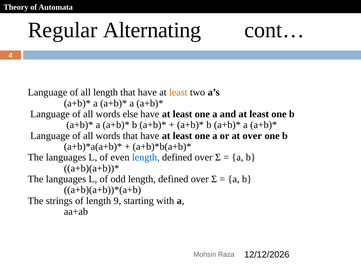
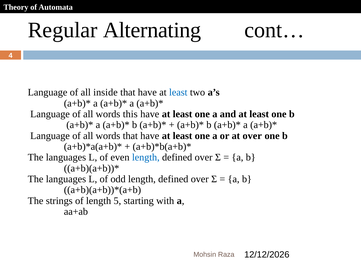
all length: length -> inside (105, 92)
least colour: orange -> blue (178, 92)
else: else -> this (130, 114)
9: 9 -> 5 (117, 201)
